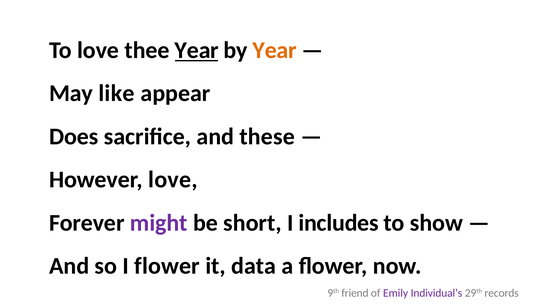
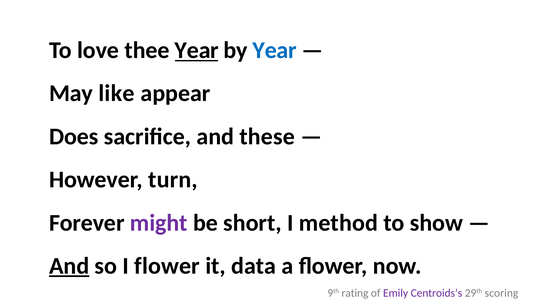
Year colour: orange -> blue (275, 50)
However love: love -> turn (173, 180)
includes: includes -> method (338, 223)
And underline: none -> present (69, 266)
friend: friend -> rating (355, 293)
Individual’s: Individual’s -> Centroids’s (436, 293)
records: records -> scoring (501, 293)
